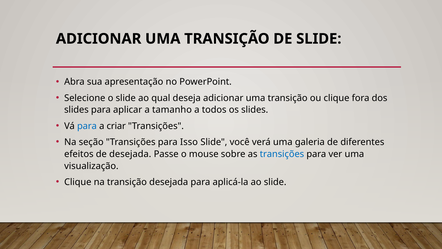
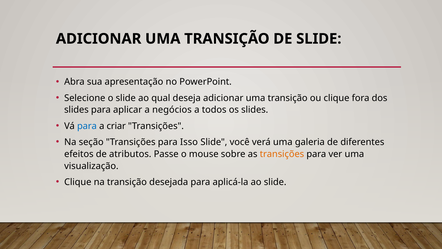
tamanho: tamanho -> negócios (172, 110)
de desejada: desejada -> atributos (130, 154)
transições colour: blue -> orange (282, 154)
